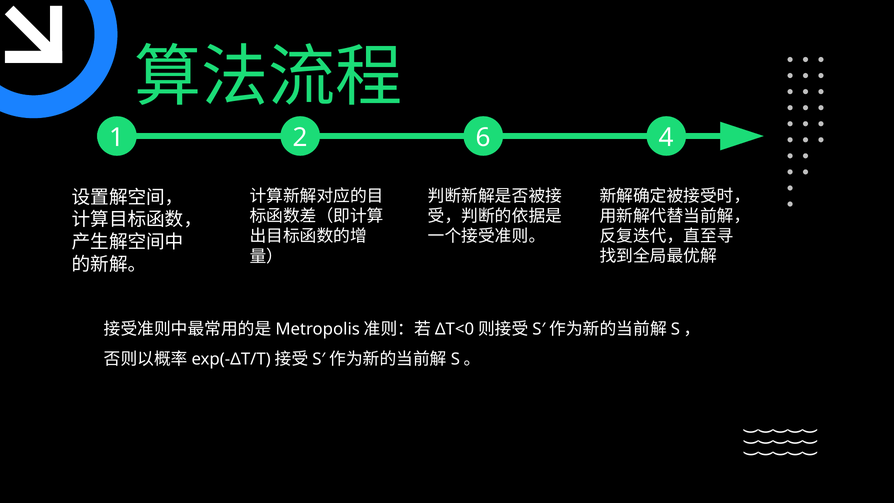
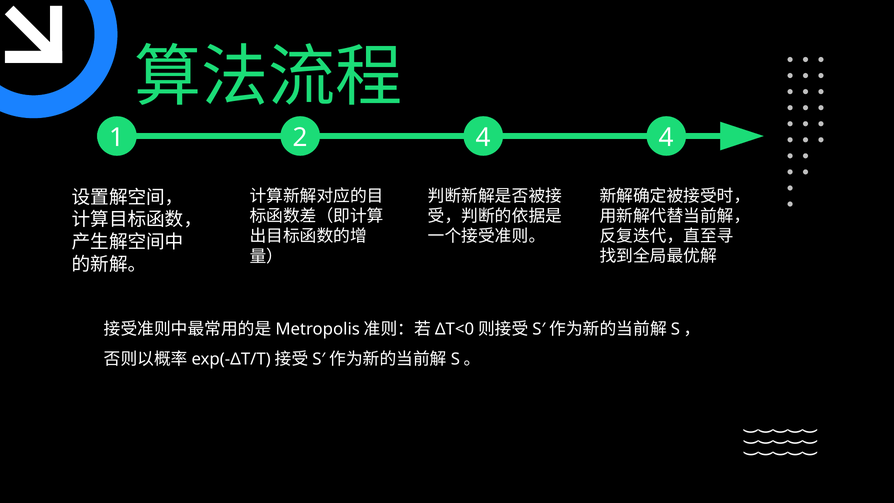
2 6: 6 -> 4 (483, 138)
